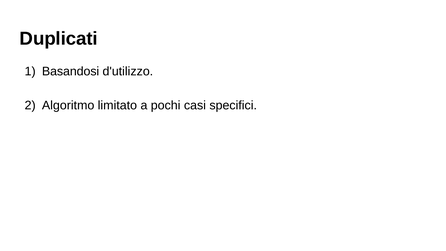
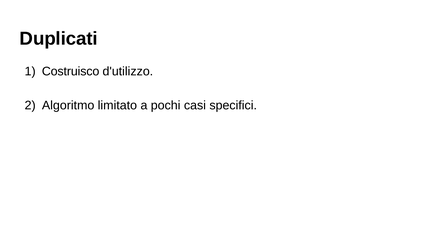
Basandosi: Basandosi -> Costruisco (71, 71)
